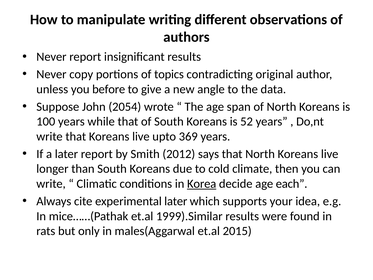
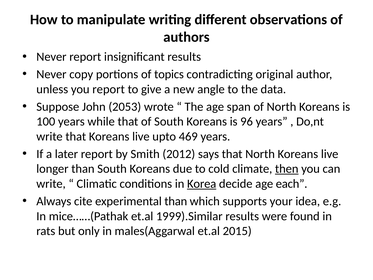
you before: before -> report (109, 89)
2054: 2054 -> 2053 (125, 107)
52: 52 -> 96 (247, 121)
369: 369 -> 469 (188, 136)
then underline: none -> present (287, 169)
experimental later: later -> than (176, 201)
